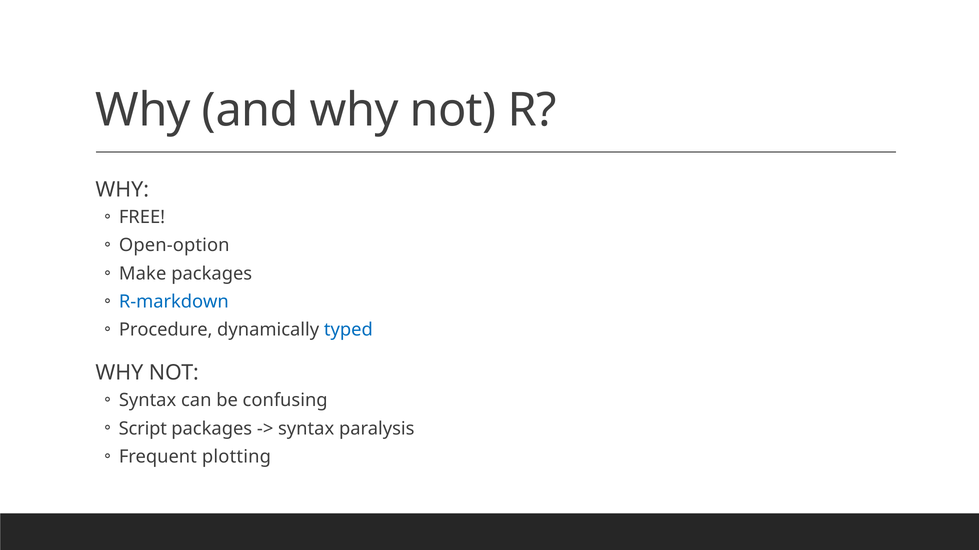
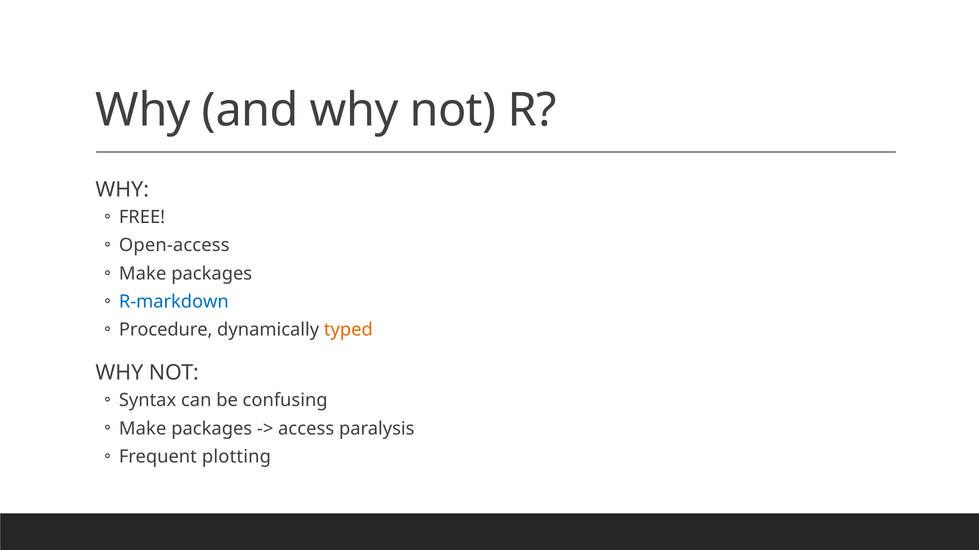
Open-option: Open-option -> Open-access (174, 246)
typed colour: blue -> orange (348, 330)
Script: Script -> Make (143, 429)
syntax: syntax -> access (306, 429)
